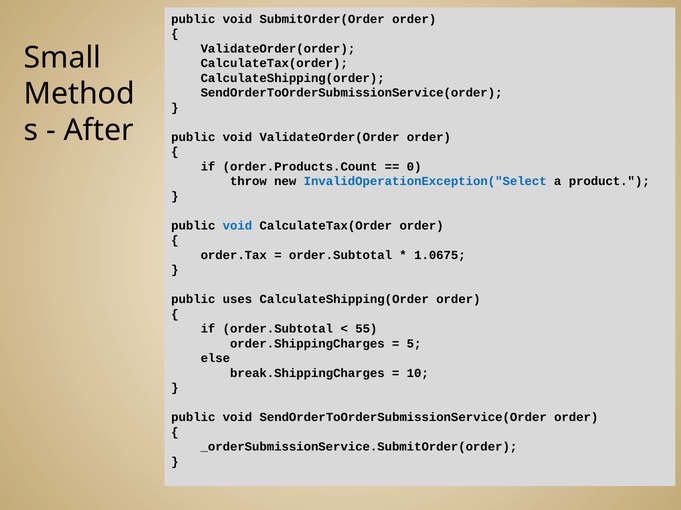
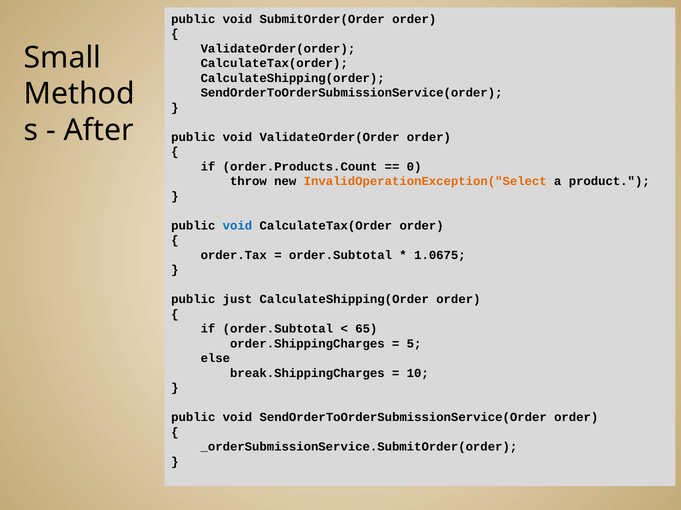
InvalidOperationException("Select colour: blue -> orange (425, 182)
uses: uses -> just (237, 300)
55: 55 -> 65 (366, 329)
